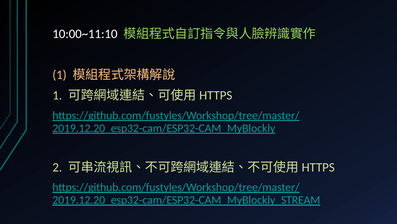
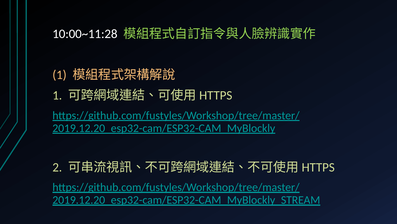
10:00~11:10: 10:00~11:10 -> 10:00~11:28 (85, 34)
